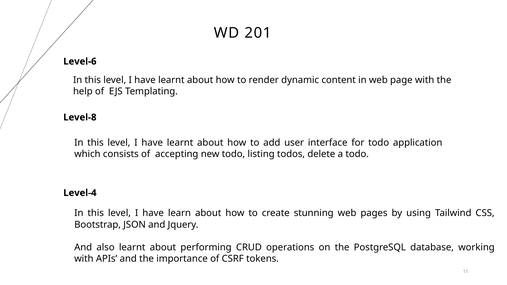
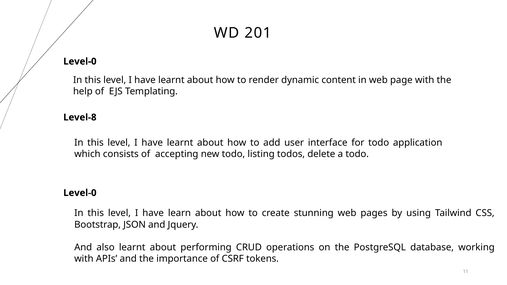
Level-6: Level-6 -> Level-0 (80, 61)
Level-4: Level-4 -> Level-0 (80, 193)
